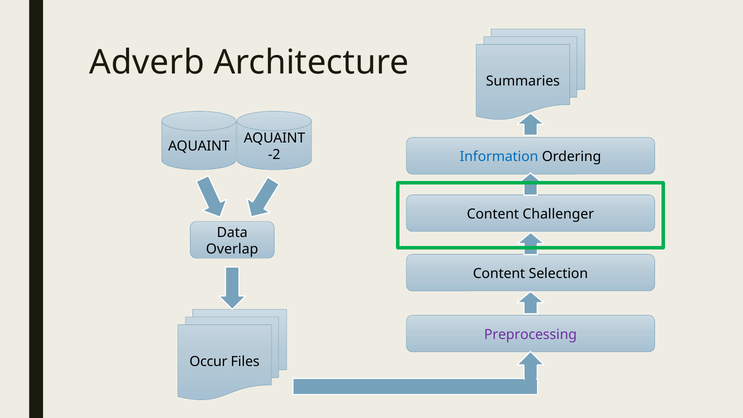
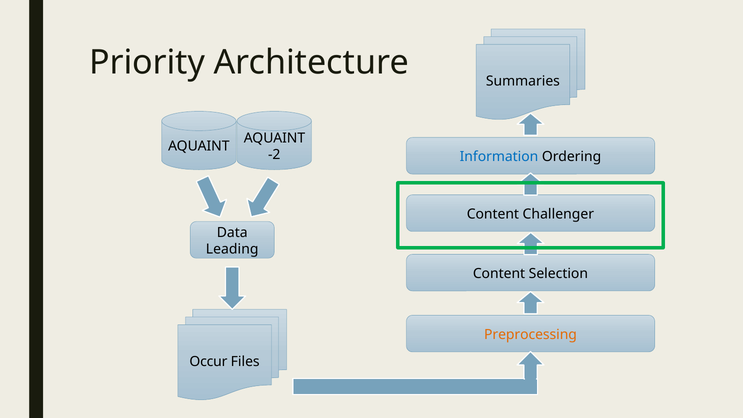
Adverb: Adverb -> Priority (147, 62)
Overlap: Overlap -> Leading (232, 249)
Preprocessing colour: purple -> orange (530, 334)
